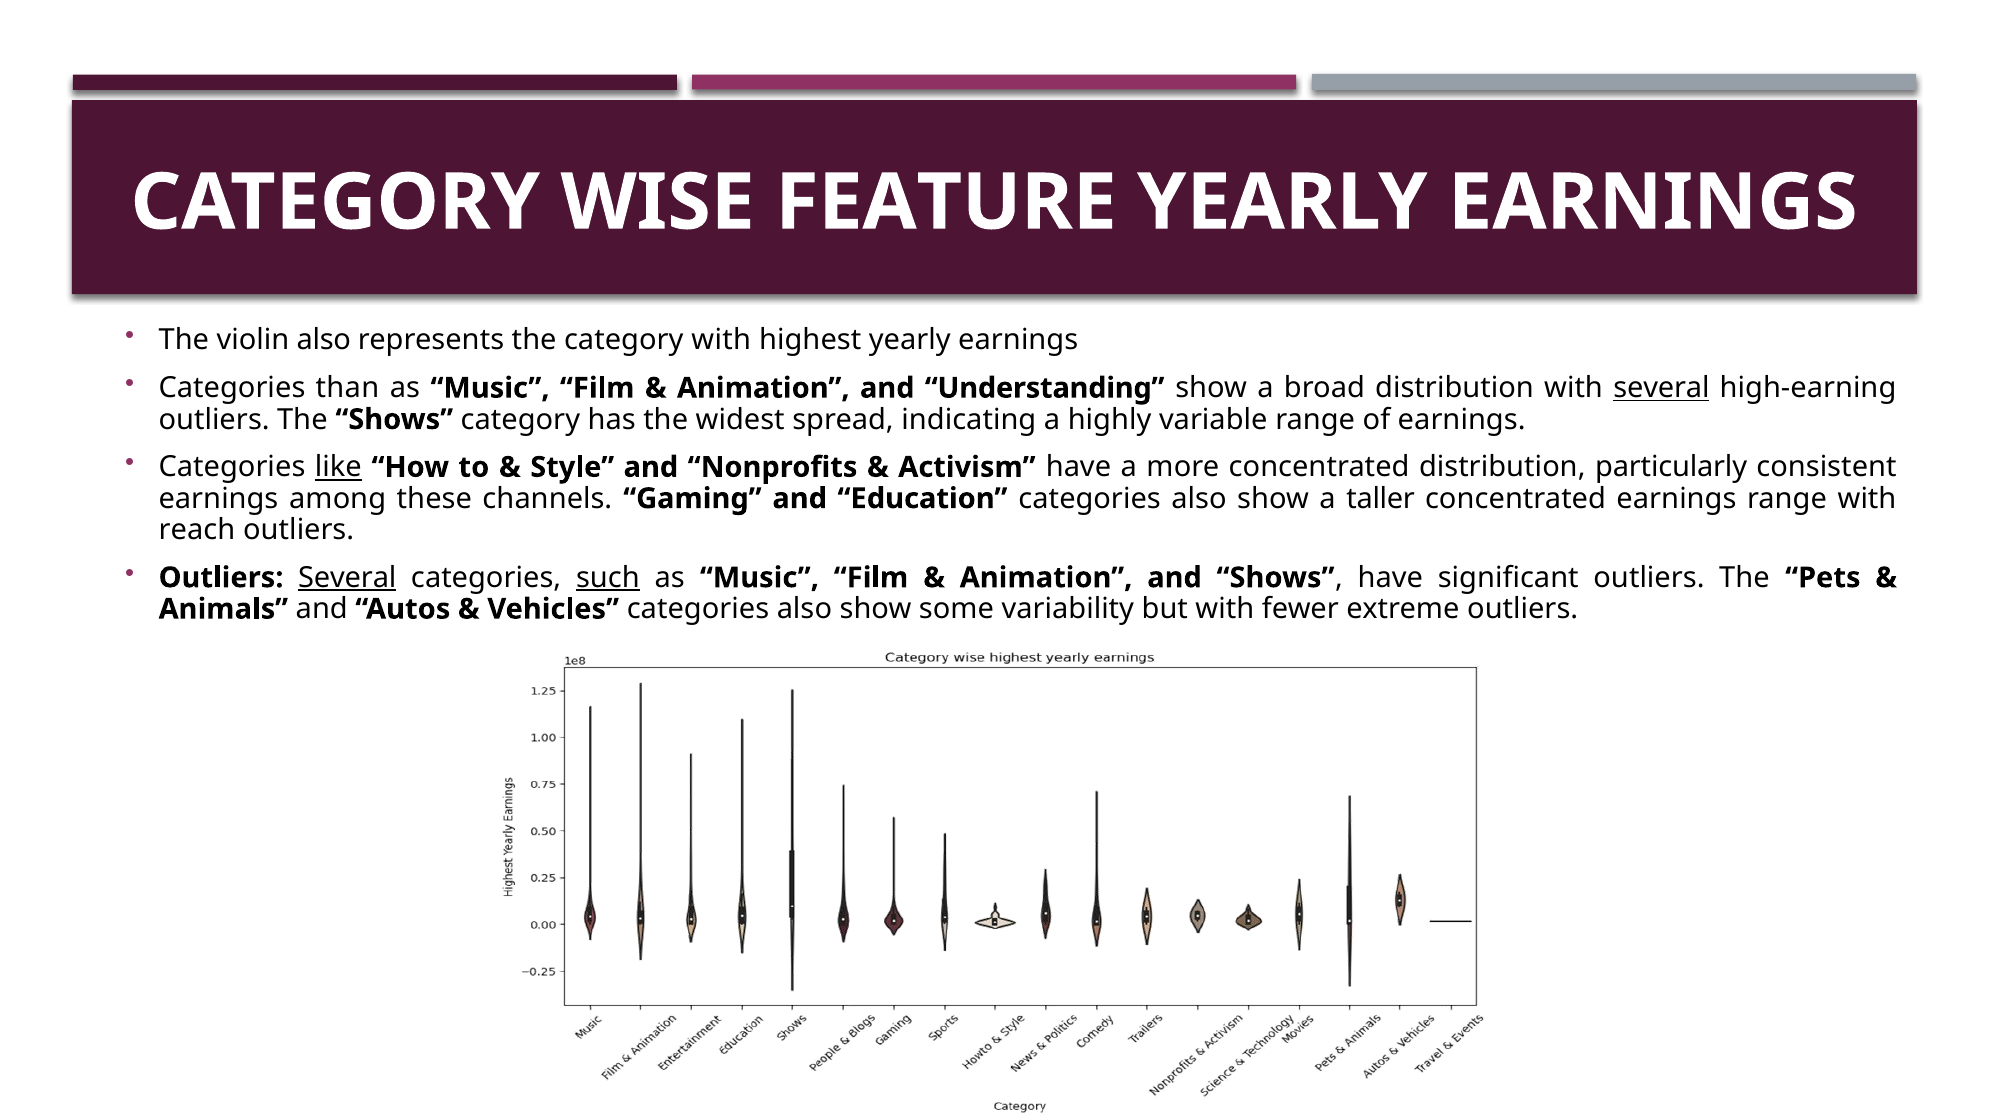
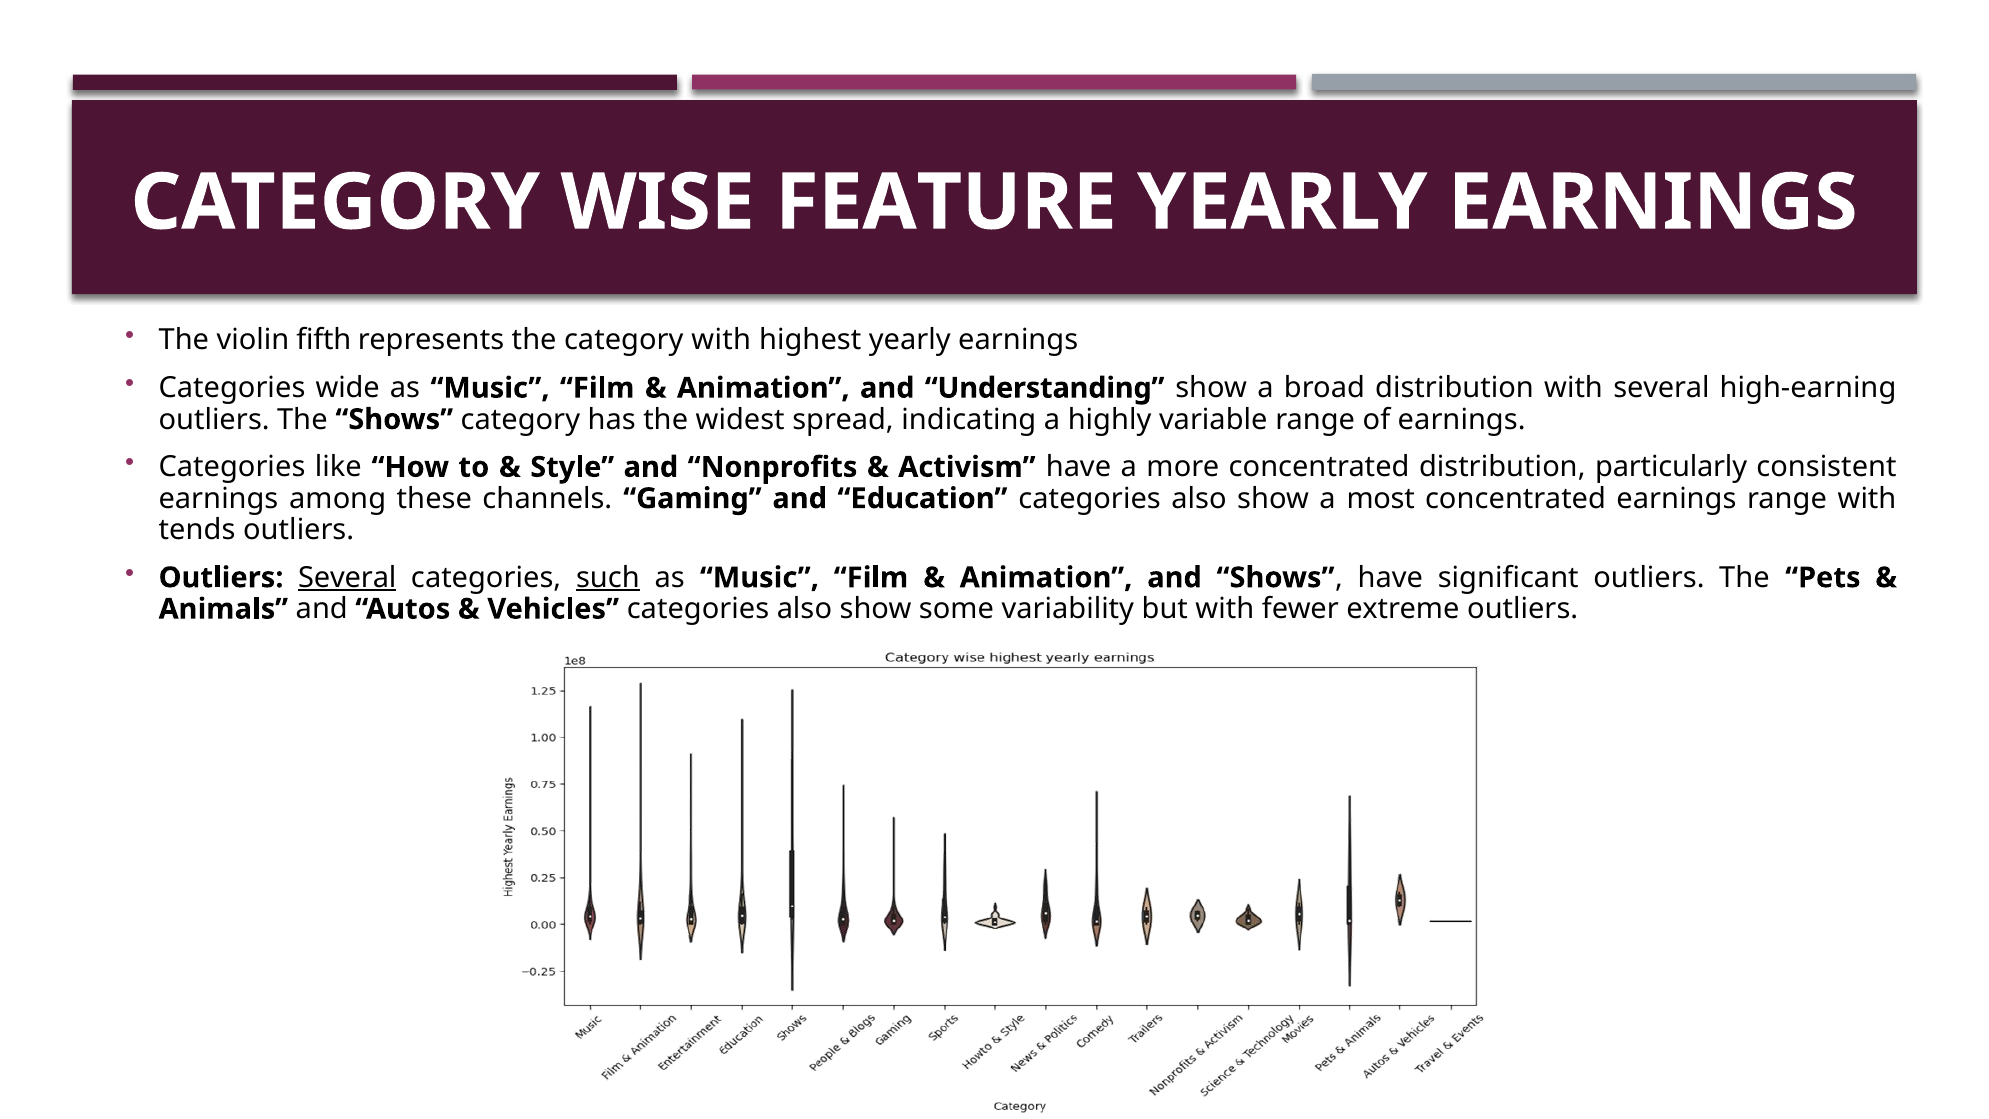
violin also: also -> fifth (324, 340)
than: than -> wide (348, 388)
several underline: present -> none (1661, 388)
like underline: present -> none (338, 467)
taller: taller -> most (1381, 498)
reach: reach -> tends (197, 530)
